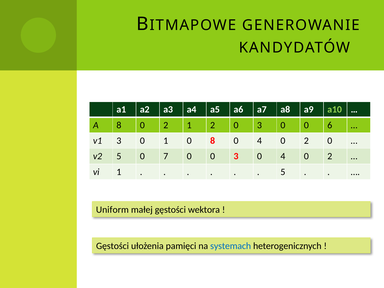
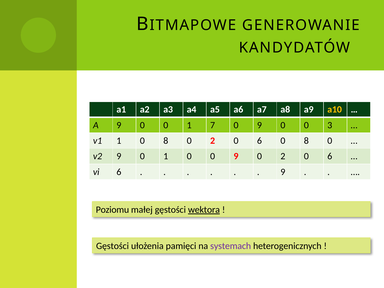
a10 colour: light green -> yellow (335, 110)
A 8: 8 -> 9 (119, 125)
2: 2 -> 0 (166, 125)
1 2: 2 -> 7 (213, 125)
3: 3 -> 9 (259, 125)
6: 6 -> 3 (330, 125)
v1 3: 3 -> 1 (119, 141)
1: 1 -> 8 (166, 141)
8: 8 -> 2 (213, 141)
4: 4 -> 6 (259, 141)
2: 2 -> 8 (306, 141)
v2 5: 5 -> 9 (119, 156)
7: 7 -> 1 (166, 156)
0 0 3: 3 -> 9 (236, 156)
4: 4 -> 2 (283, 156)
2: 2 -> 6 (330, 156)
vi 1: 1 -> 6 (119, 172)
5: 5 -> 9 (283, 172)
Uniform: Uniform -> Poziomu (112, 210)
wektora underline: none -> present (204, 210)
systemach colour: blue -> purple (231, 246)
